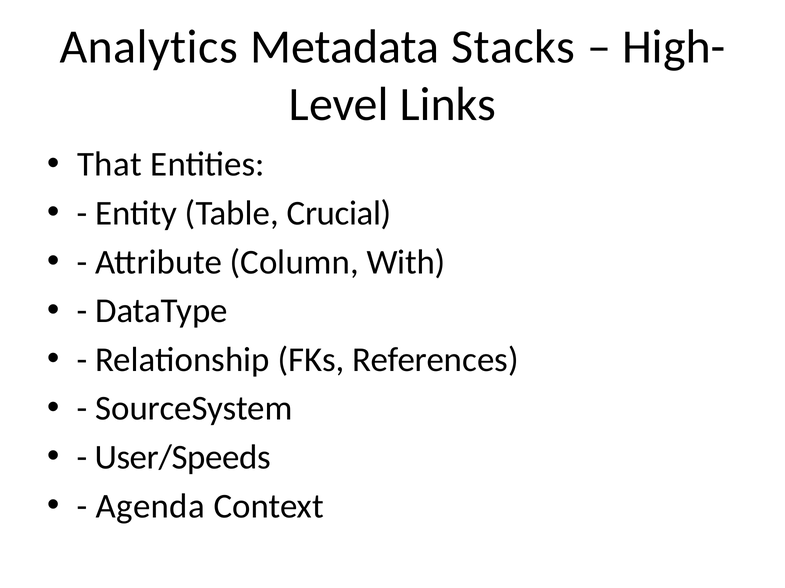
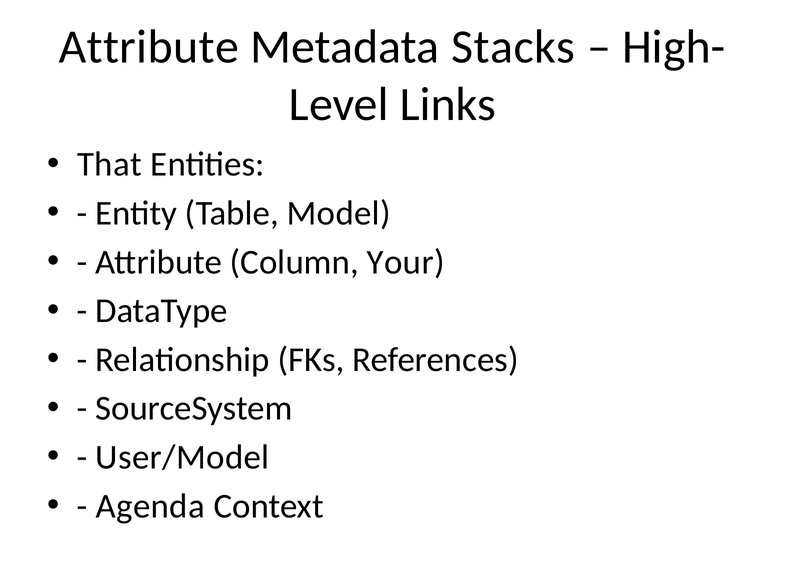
Analytics: Analytics -> Attribute (149, 47)
Crucial: Crucial -> Model (339, 214)
With: With -> Your (406, 262)
User/Speeds: User/Speeds -> User/Model (182, 458)
